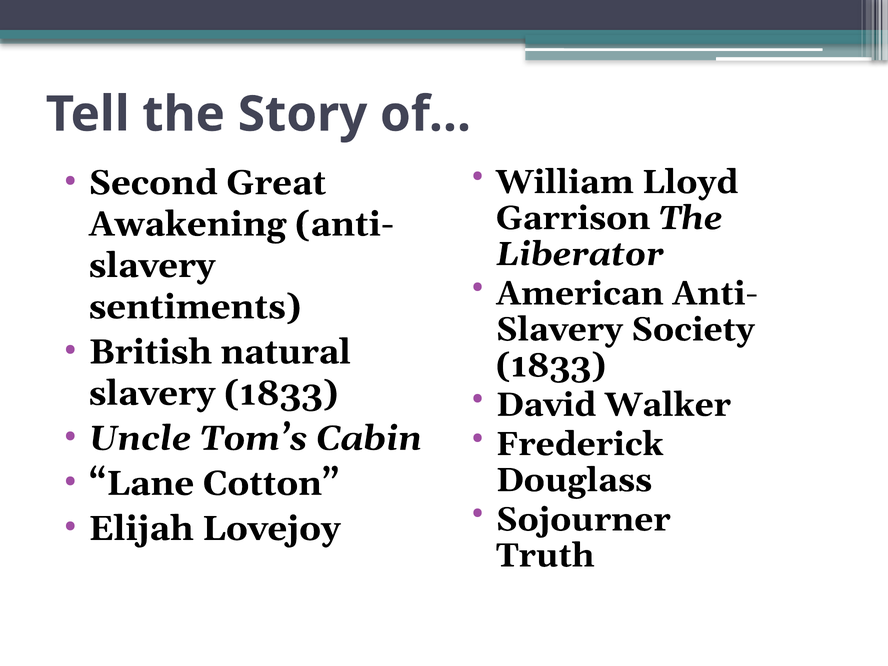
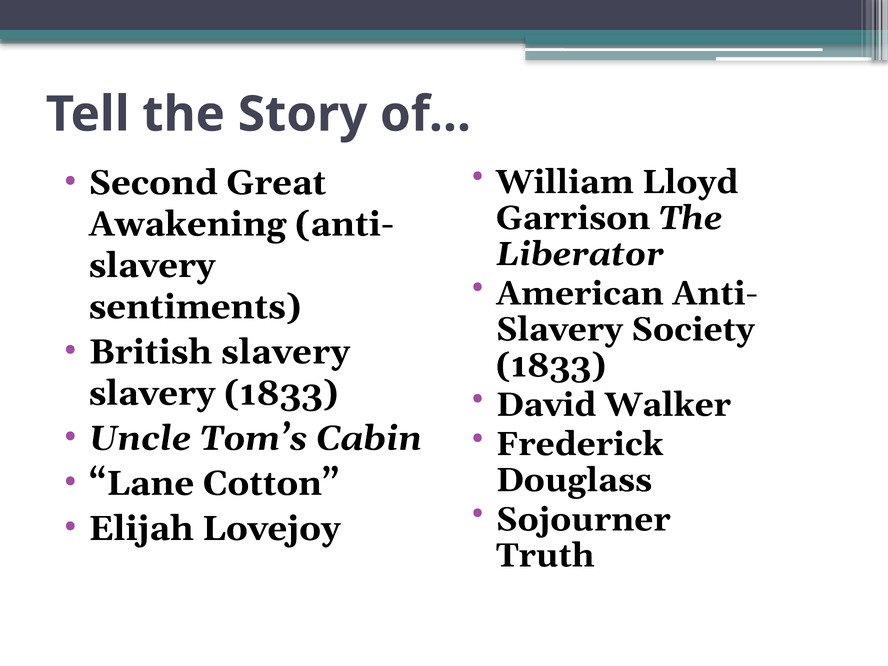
British natural: natural -> slavery (285, 352)
